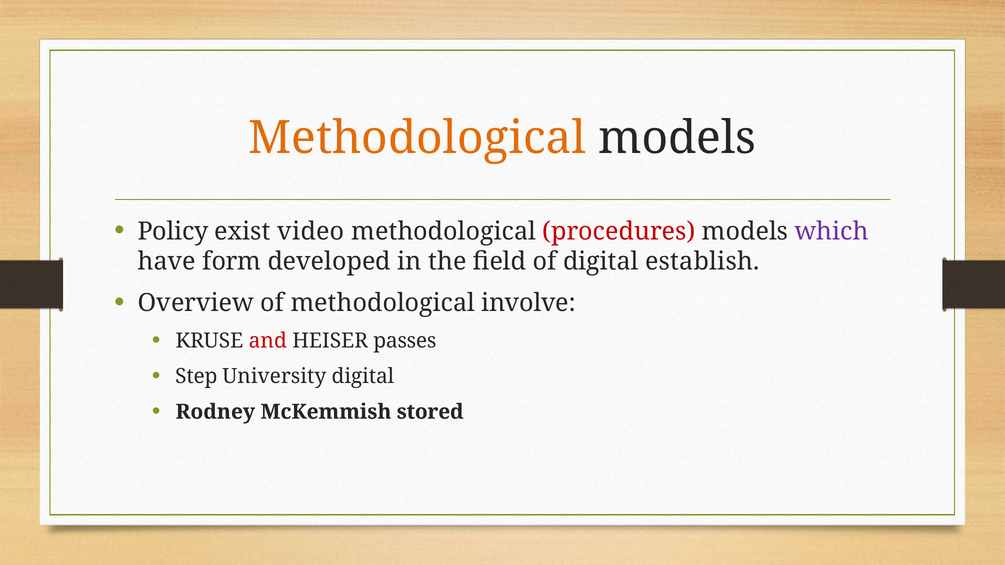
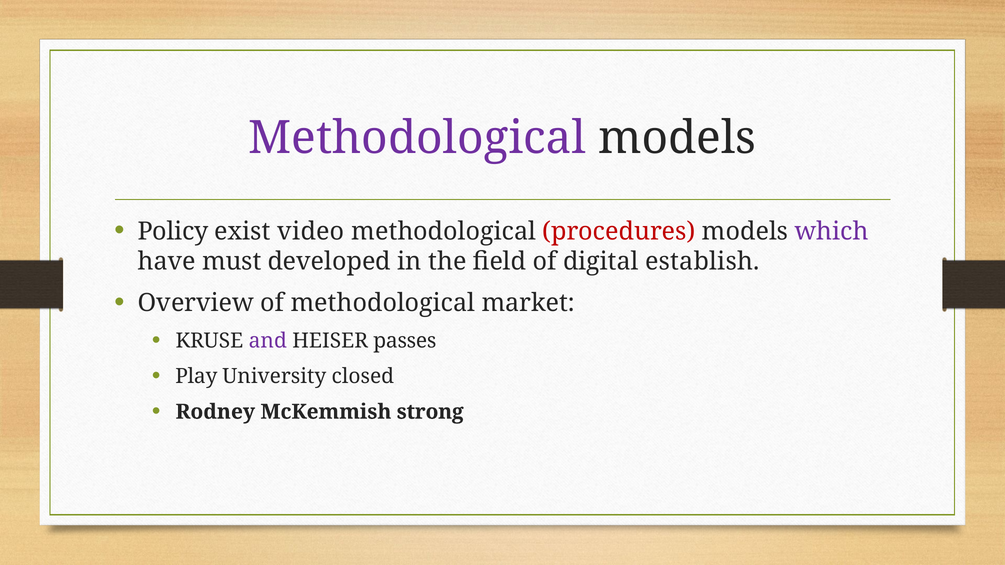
Methodological colour: orange -> purple (417, 138)
form: form -> must (232, 262)
involve: involve -> market (528, 303)
and colour: red -> purple (268, 341)
Step: Step -> Play (196, 376)
University digital: digital -> closed (363, 376)
stored: stored -> strong (430, 412)
